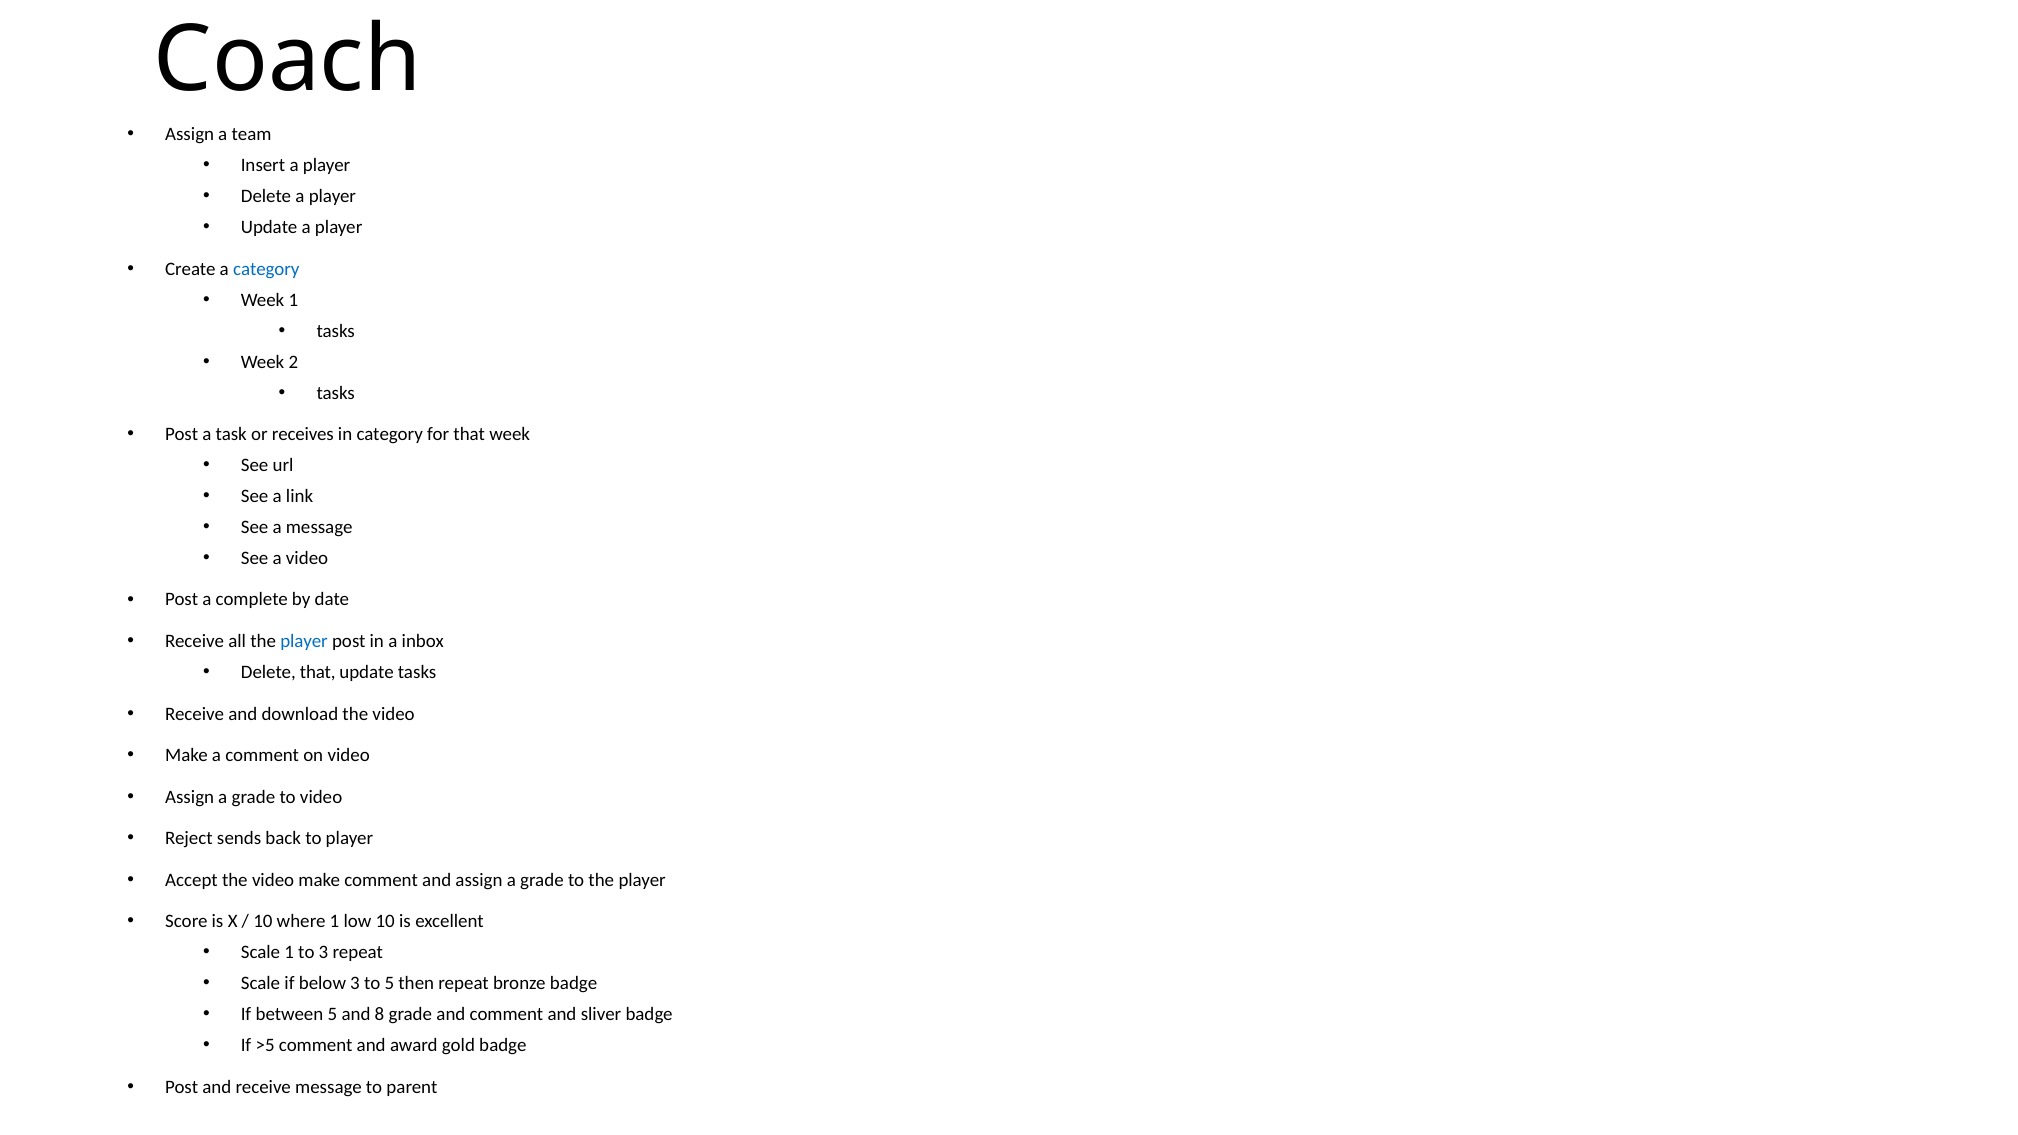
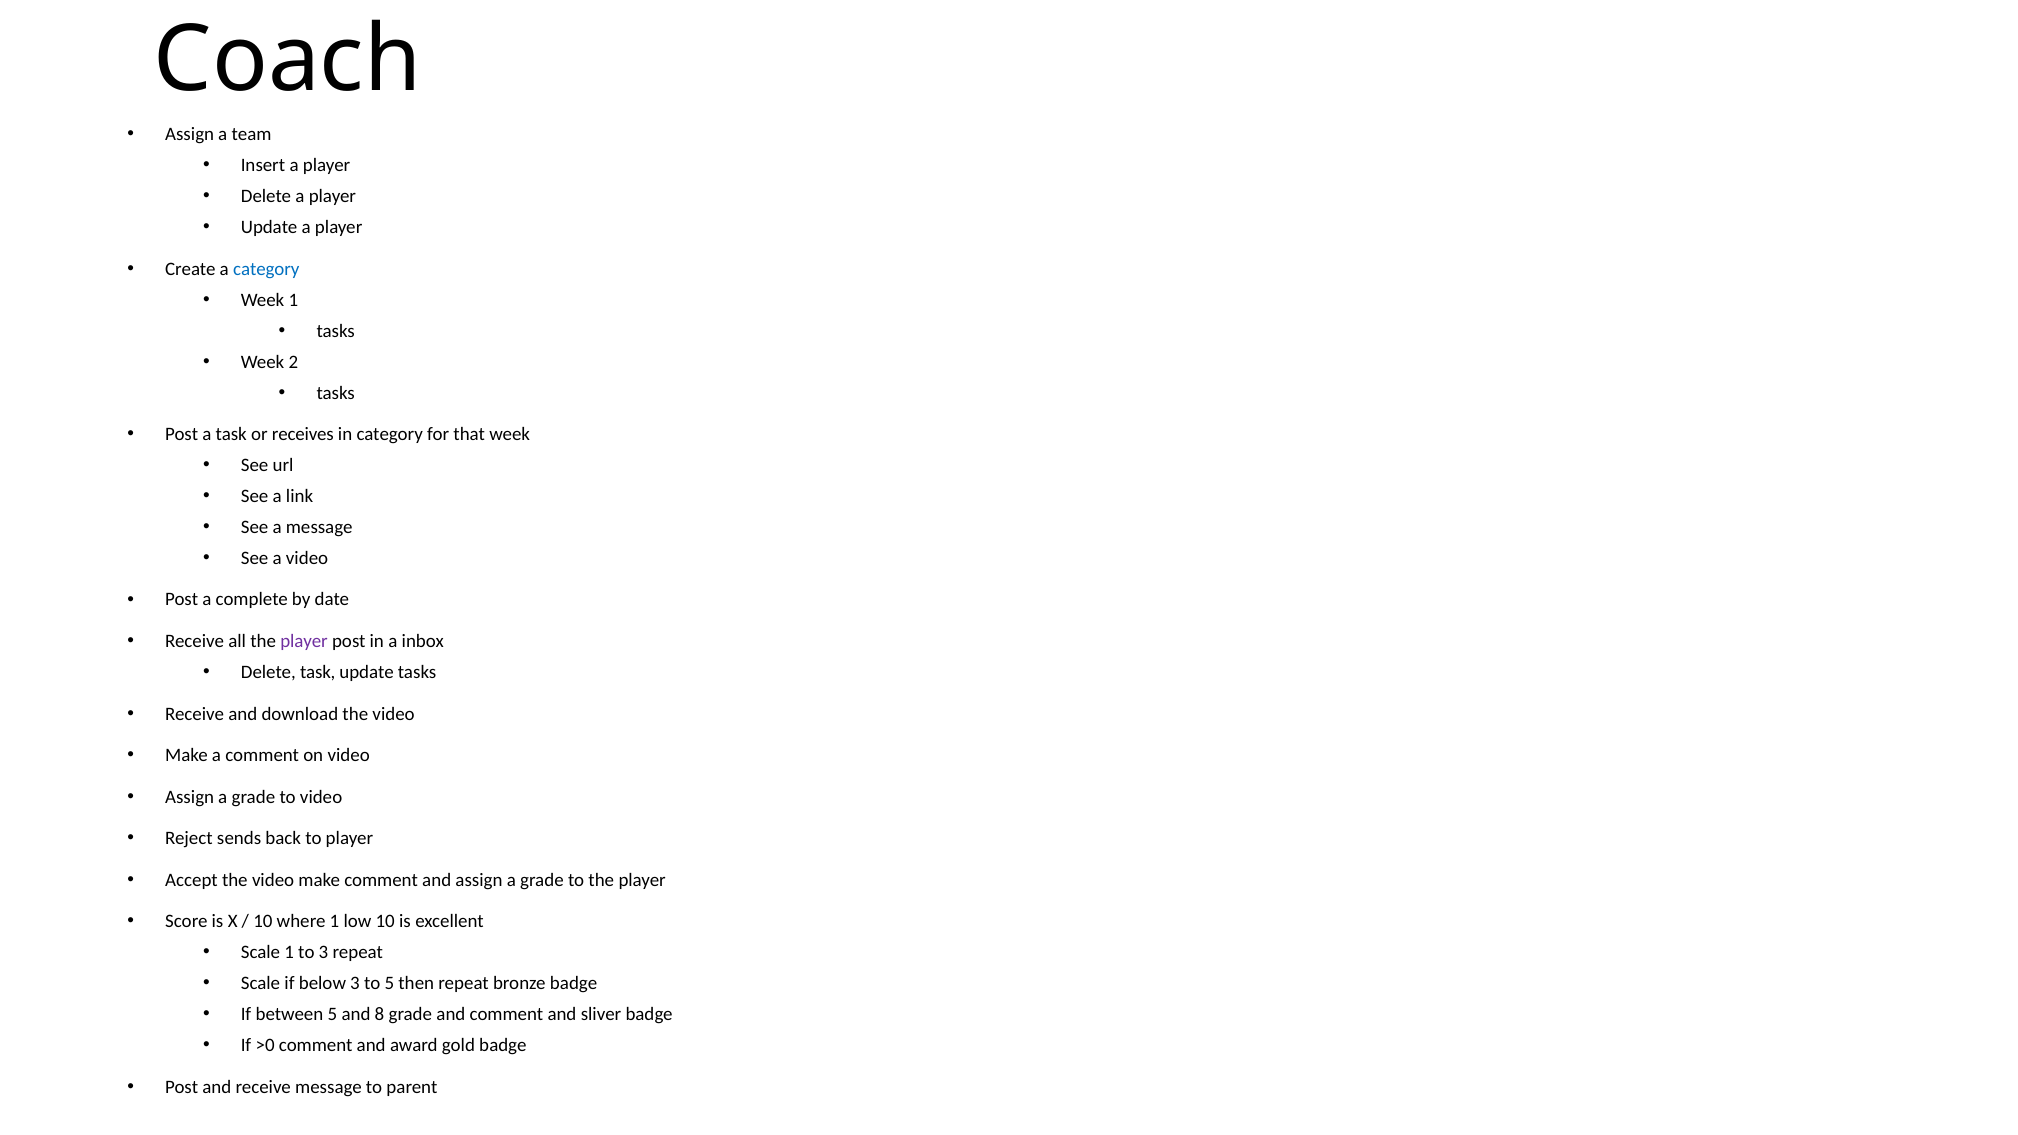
player colour: blue -> purple (304, 641)
Delete that: that -> task (318, 672)
>5: >5 -> >0 (265, 1045)
